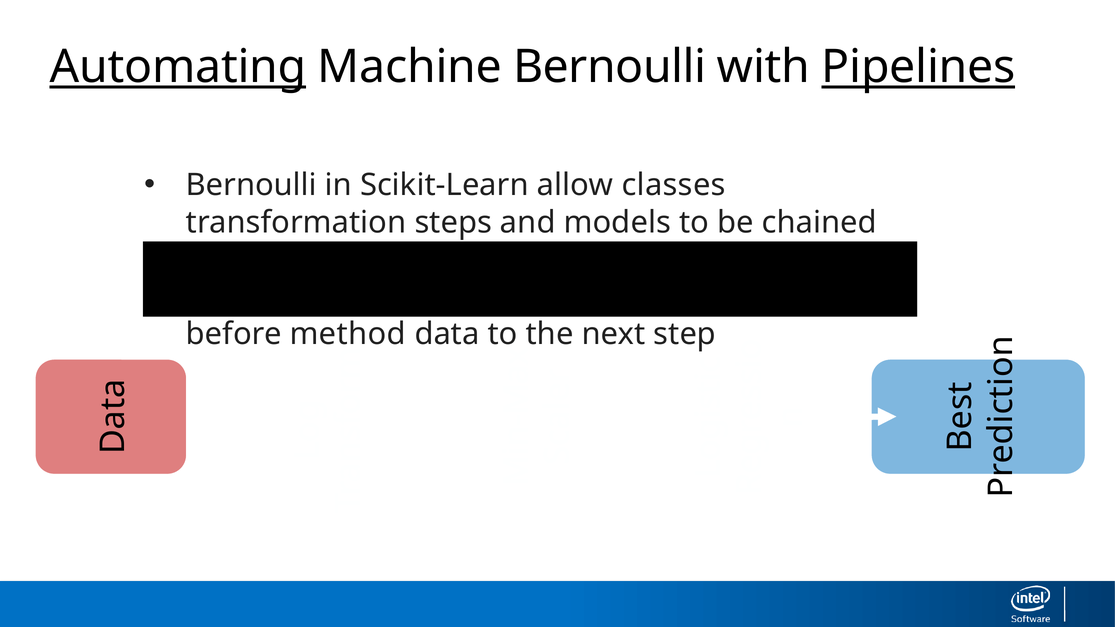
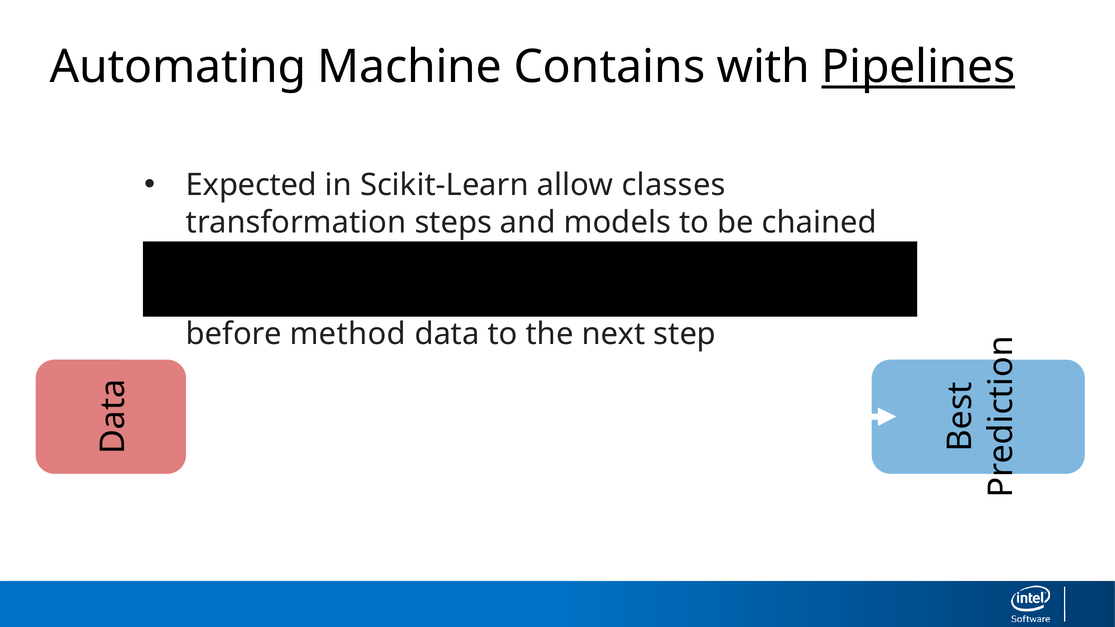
Automating underline: present -> none (178, 67)
Machine Bernoulli: Bernoulli -> Contains (609, 67)
Bernoulli: Bernoulli -> Expected (251, 185)
